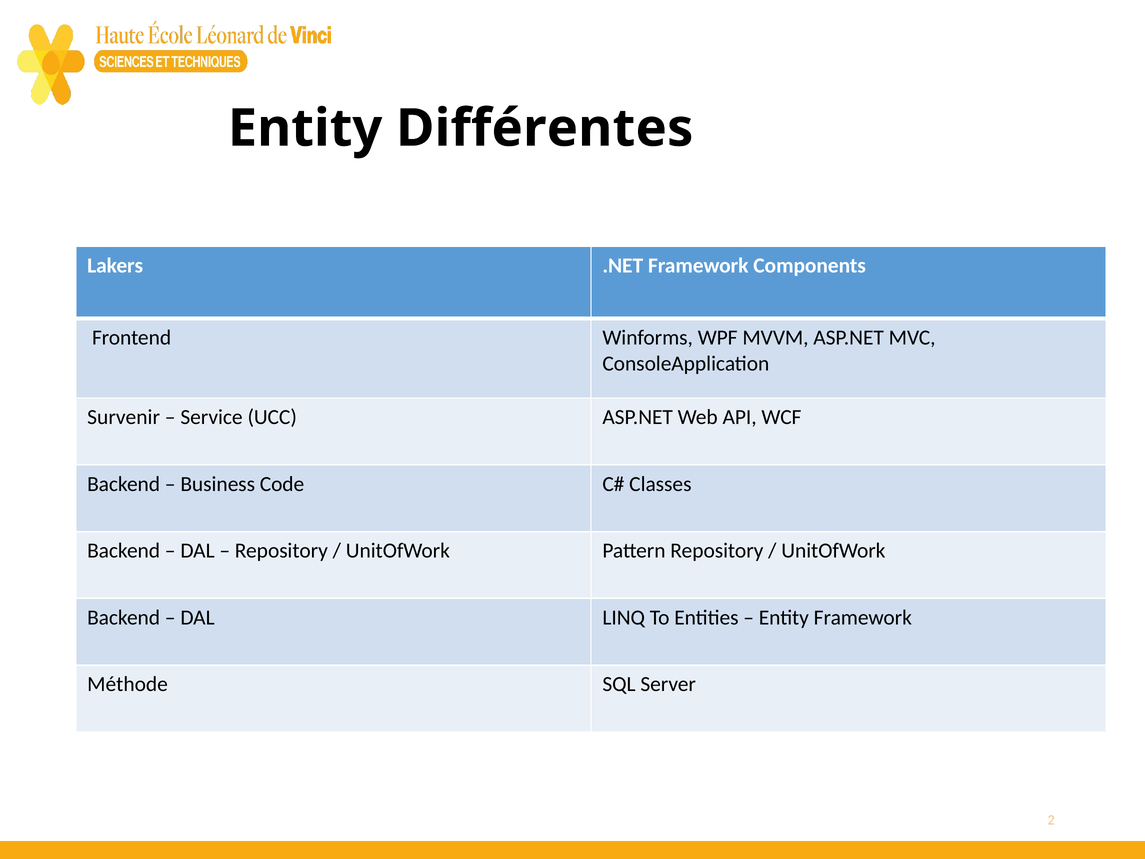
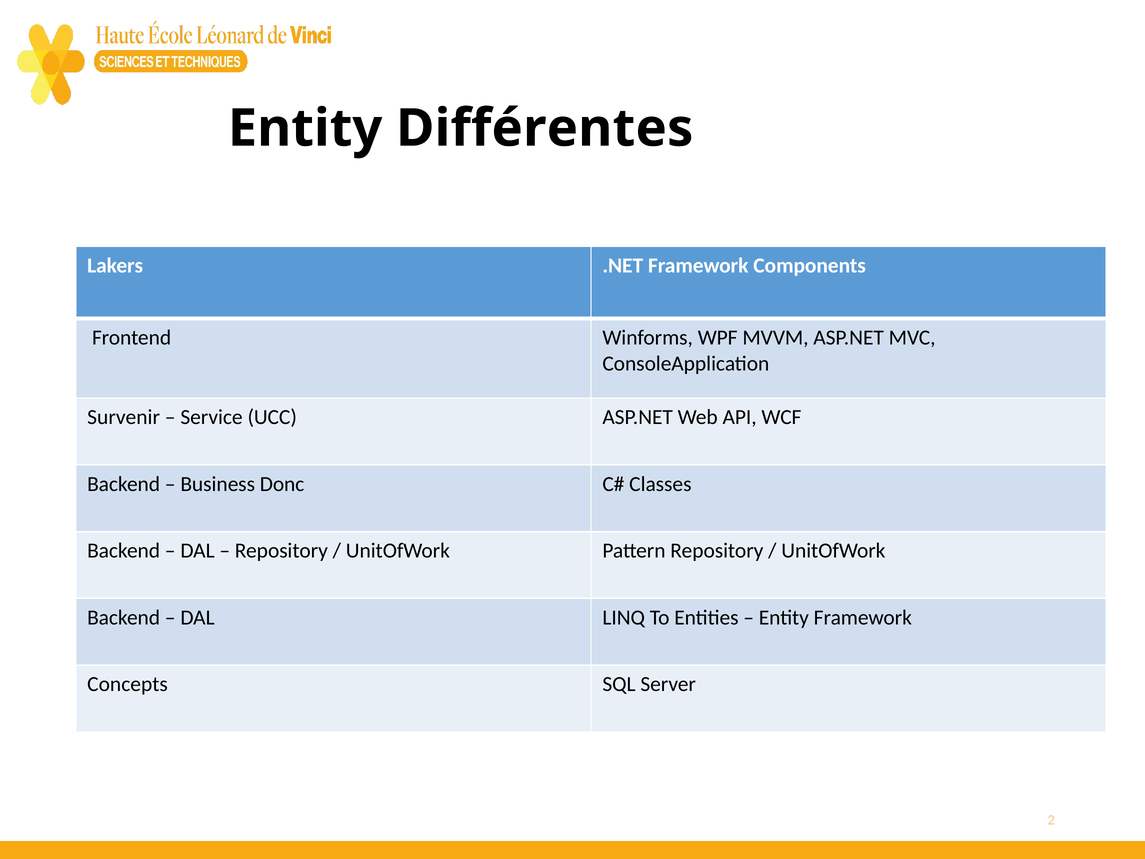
Code: Code -> Donc (282, 484)
Méthode: Méthode -> Concepts (128, 684)
